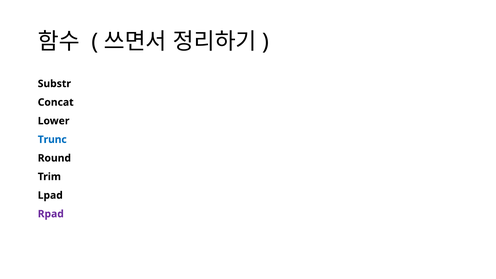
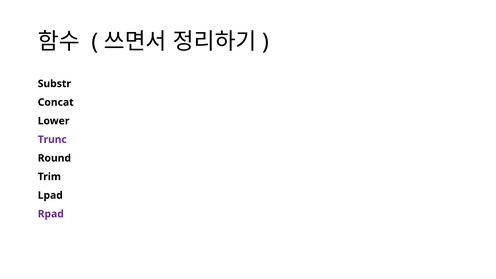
Trunc colour: blue -> purple (52, 140)
